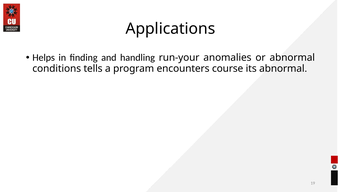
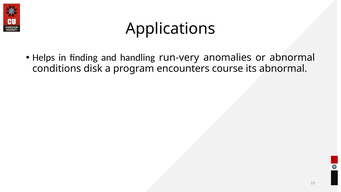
run-your: run-your -> run-very (179, 58)
tells: tells -> disk (93, 68)
